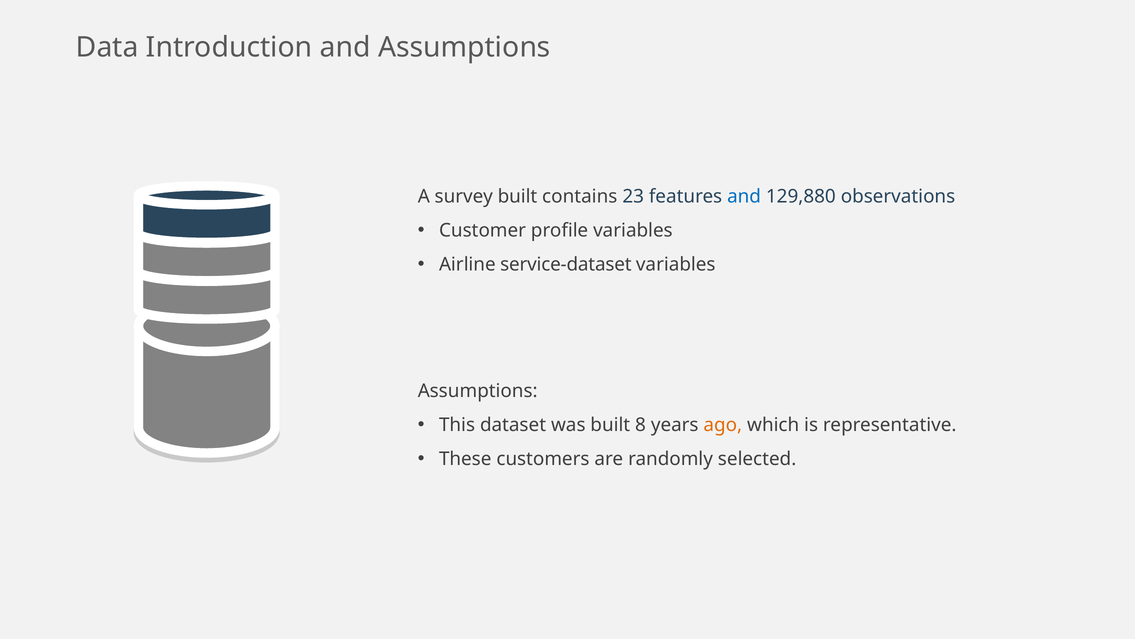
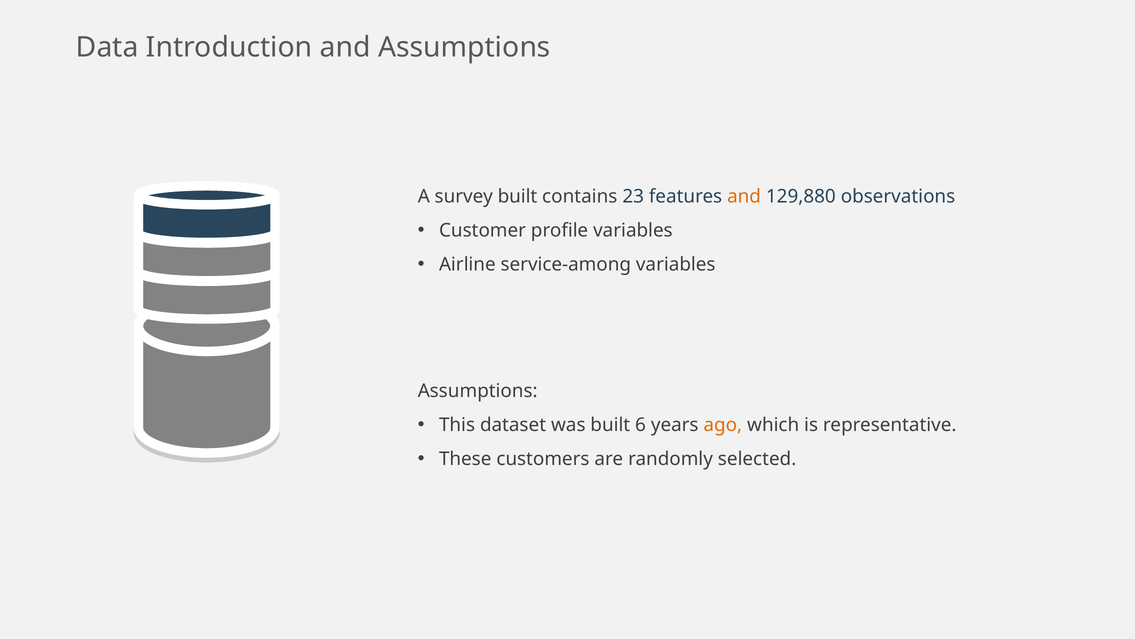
and colour: blue -> orange (744, 196)
service-dataset: service-dataset -> service-among (566, 264)
8: 8 -> 6 (640, 425)
